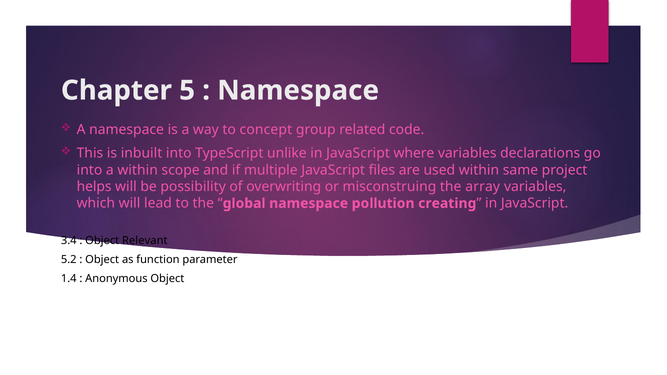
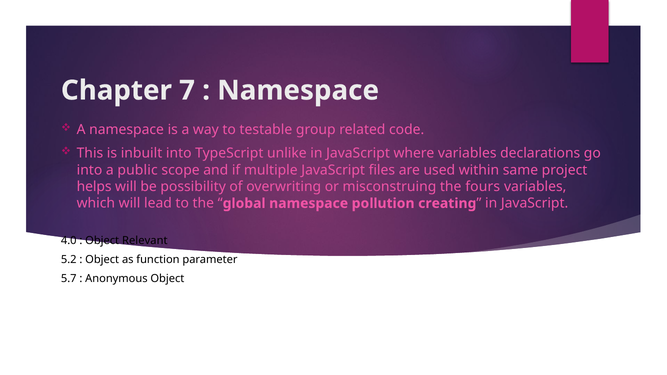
5: 5 -> 7 (187, 90)
concept: concept -> testable (266, 130)
a within: within -> public (138, 170)
array: array -> fours (483, 187)
3.4: 3.4 -> 4.0 (69, 241)
1.4: 1.4 -> 5.7 (69, 279)
